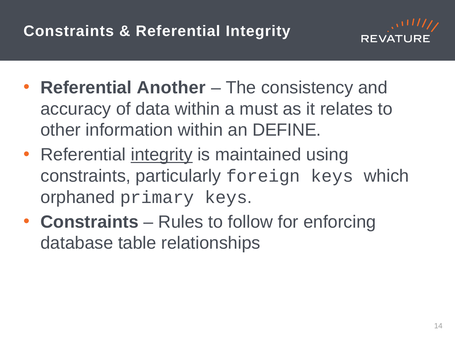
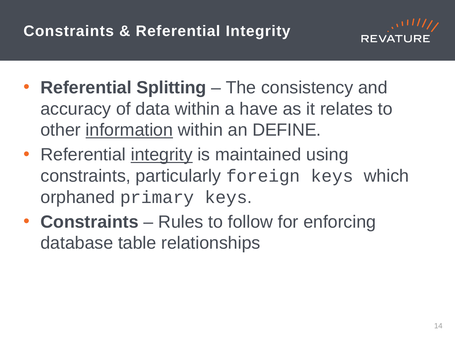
Another: Another -> Splitting (171, 88)
must: must -> have (259, 109)
information underline: none -> present (129, 130)
